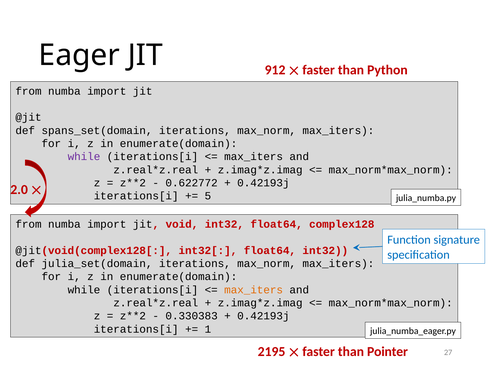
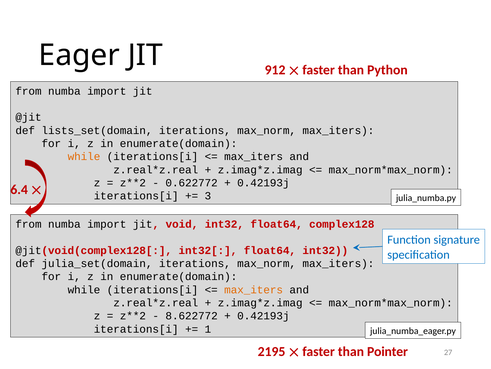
spans_set(domain: spans_set(domain -> lists_set(domain (97, 130)
while colour: purple -> orange (84, 156)
2.0: 2.0 -> 6.4 (19, 189)
5: 5 -> 3 (208, 196)
0.330383: 0.330383 -> 8.622772 (192, 315)
